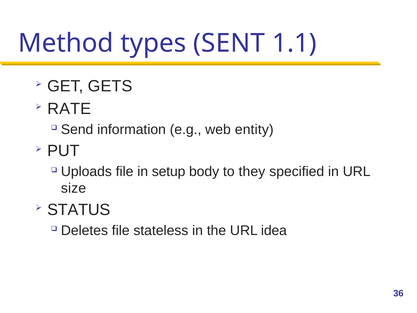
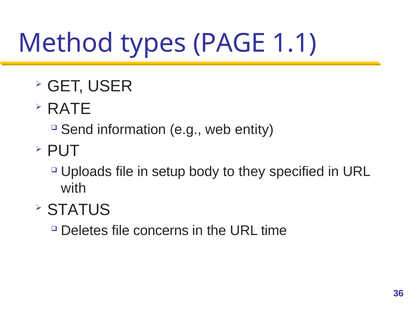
SENT: SENT -> PAGE (229, 43)
GETS: GETS -> USER (110, 86)
size: size -> with (74, 188)
stateless: stateless -> concerns (161, 230)
idea: idea -> time (274, 230)
